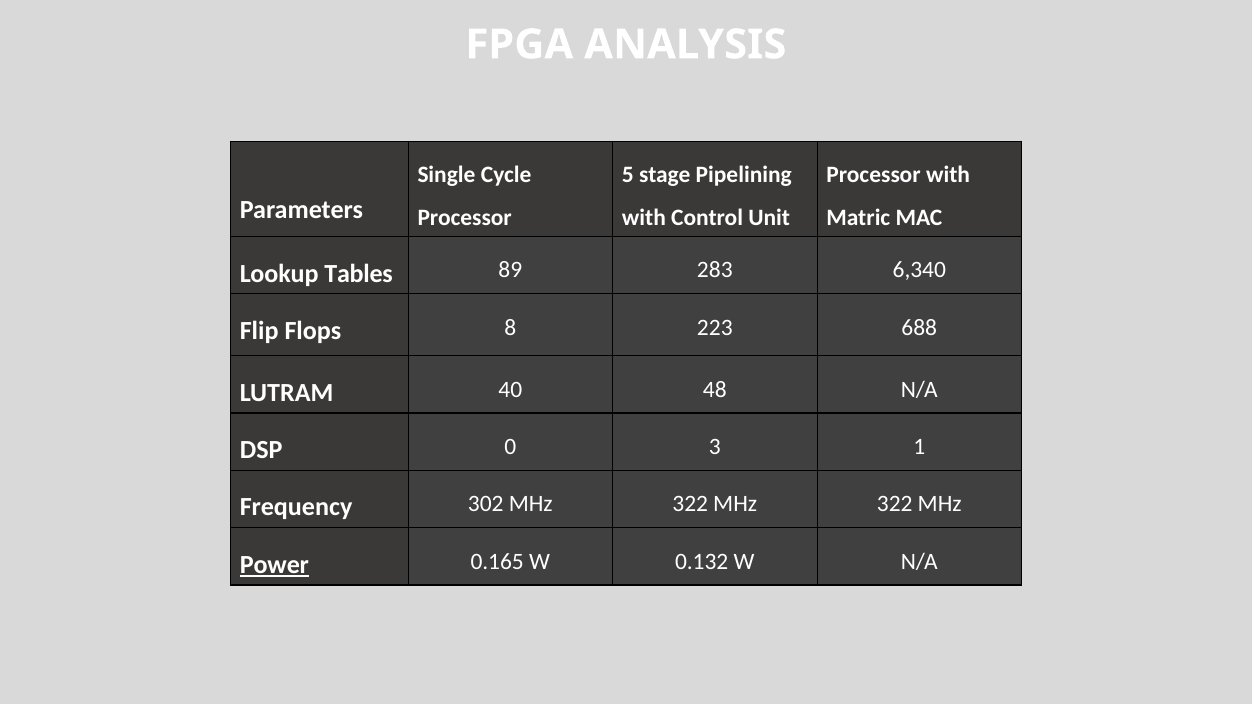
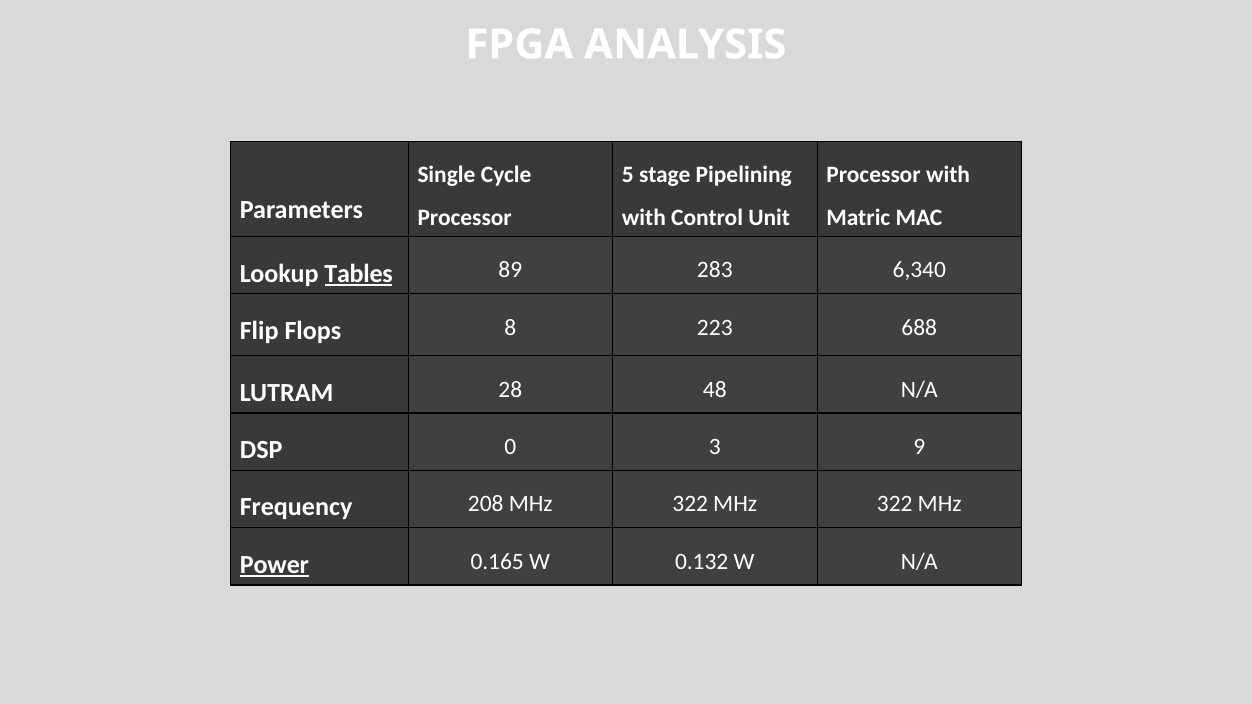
Tables underline: none -> present (359, 274)
40: 40 -> 28 (510, 389)
1: 1 -> 9 (919, 447)
302: 302 -> 208 (486, 504)
